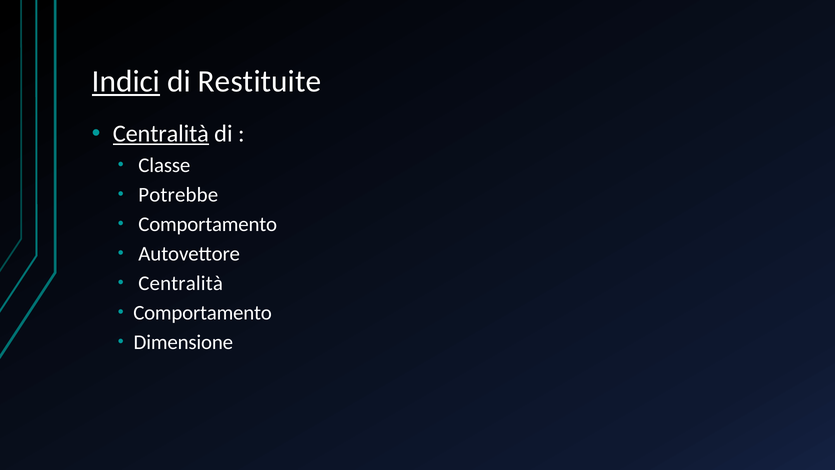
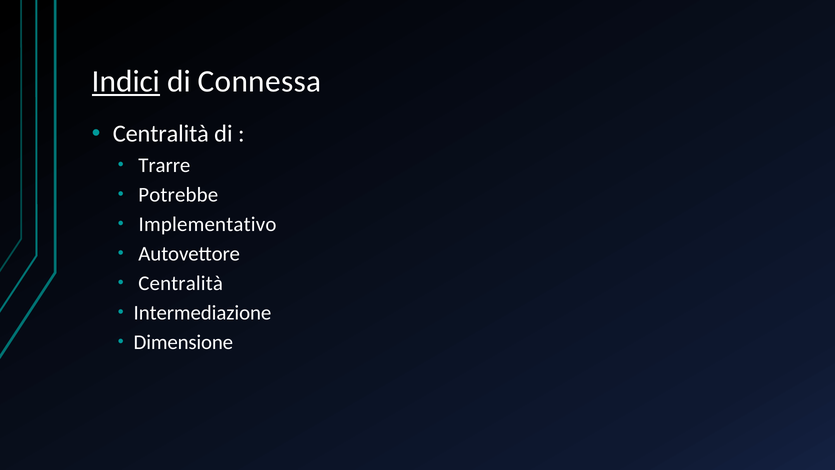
Restituite: Restituite -> Connessa (259, 81)
Centralità underline: present -> none (161, 134)
Classe: Classe -> Trarre (164, 165)
Comportamento: Comportamento -> Implementativo (208, 224)
Comportamento: Comportamento -> Intermediazione (202, 313)
